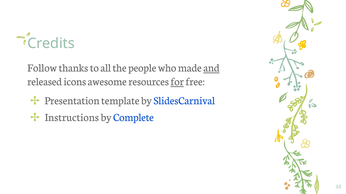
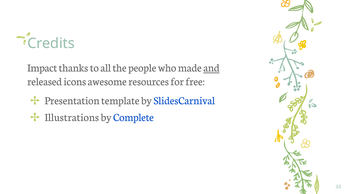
Follow: Follow -> Impact (42, 68)
for underline: present -> none (177, 82)
Instructions: Instructions -> Illustrations (72, 118)
